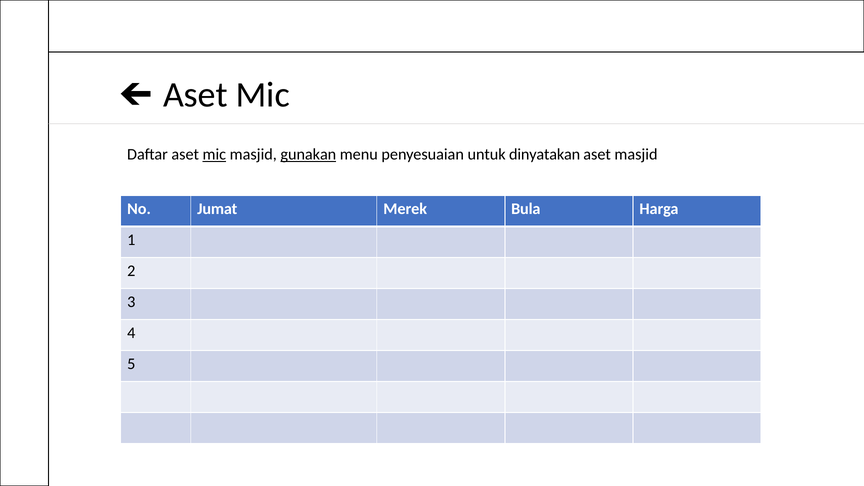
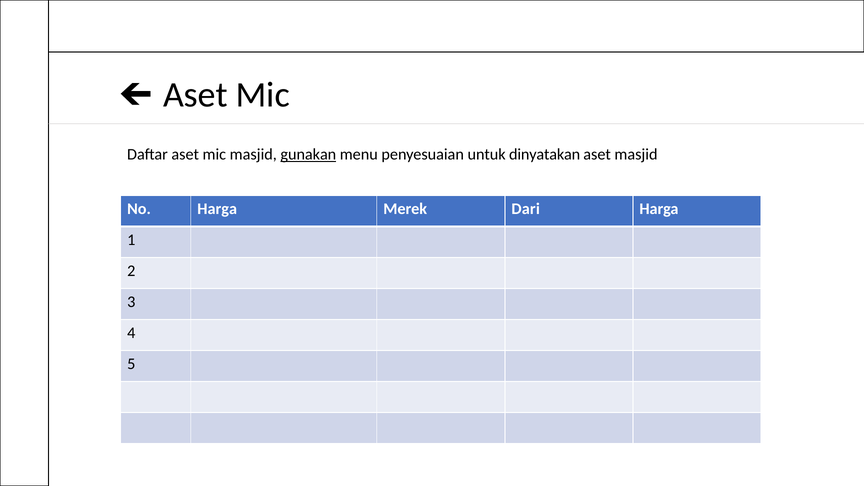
mic underline: present -> none (214, 154)
No Jumat: Jumat -> Harga (217, 209)
Bula: Bula -> Dari (526, 209)
